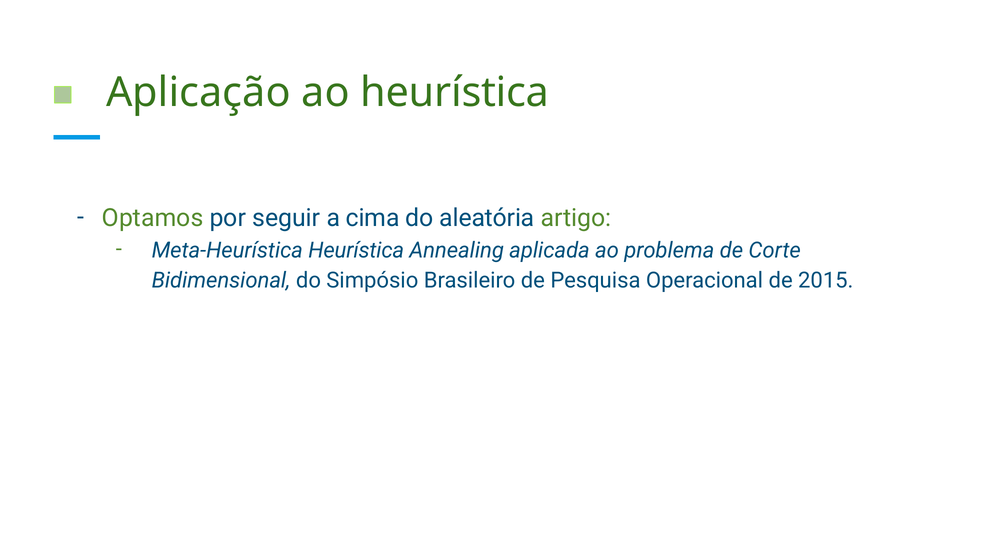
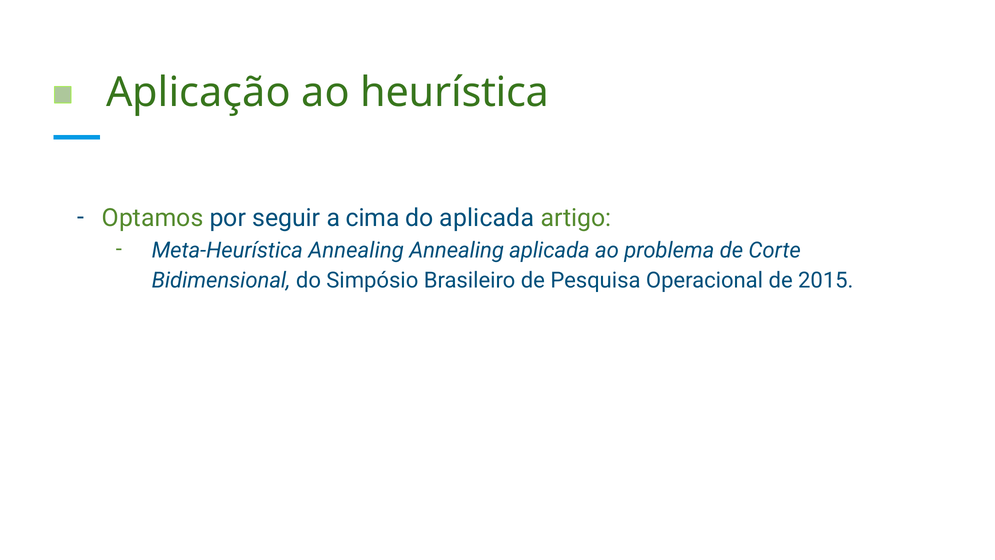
do aleatória: aleatória -> aplicada (487, 218)
Meta-Heurística Heurística: Heurística -> Annealing (356, 250)
